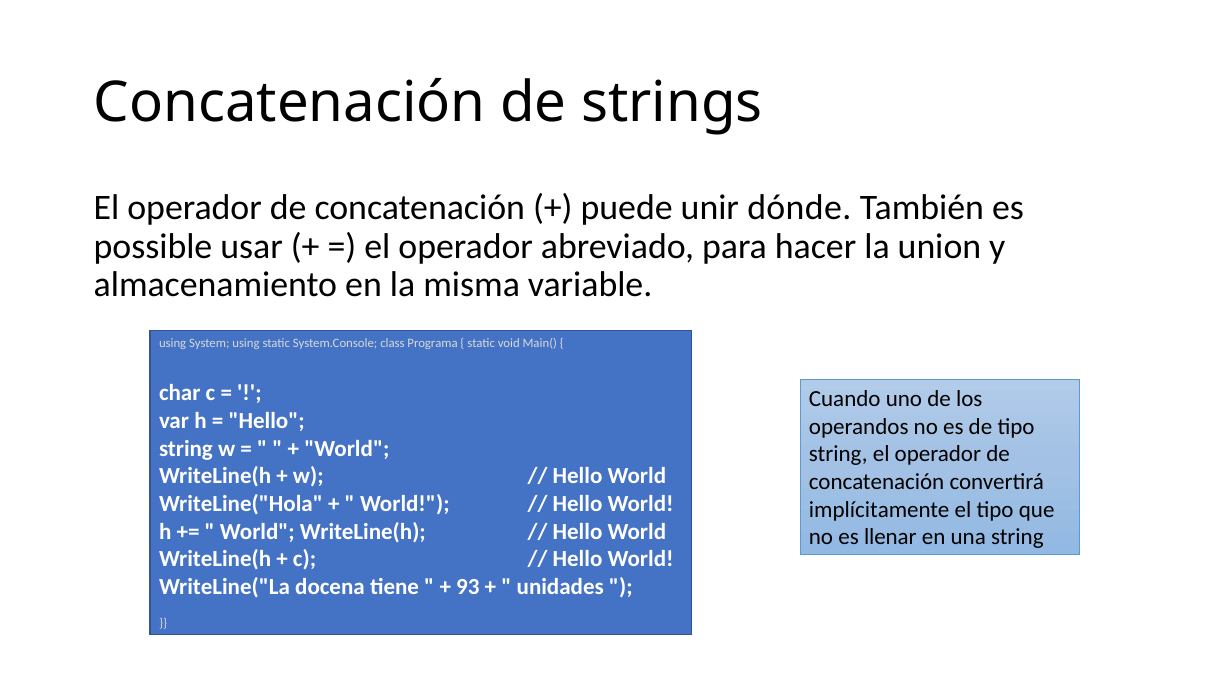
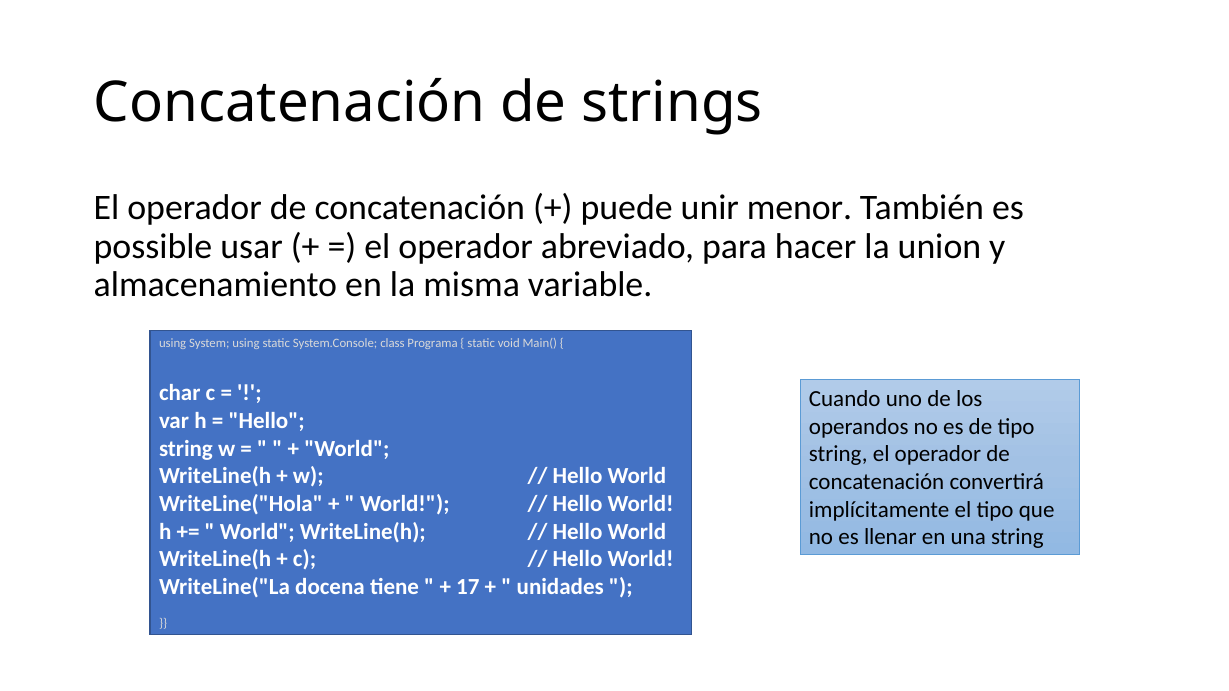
dónde: dónde -> menor (800, 208)
93: 93 -> 17 (468, 587)
